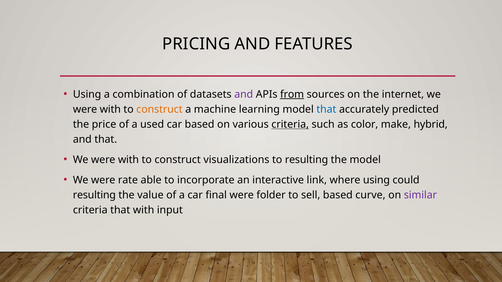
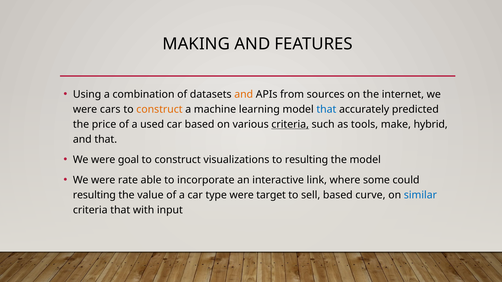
PRICING: PRICING -> MAKING (196, 44)
and colour: purple -> orange (244, 94)
from underline: present -> none (292, 94)
with: with -> cars (110, 109)
color: color -> tools (365, 125)
with: with -> goal (129, 160)
where using: using -> some (376, 180)
final: final -> type (216, 195)
folder: folder -> target (271, 195)
similar colour: purple -> blue (420, 195)
